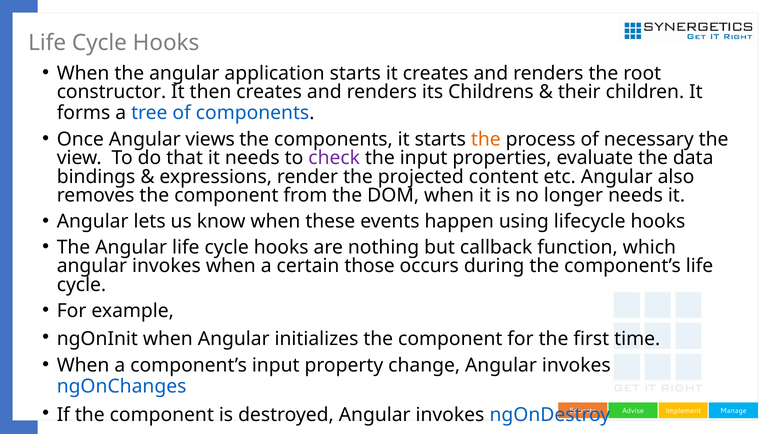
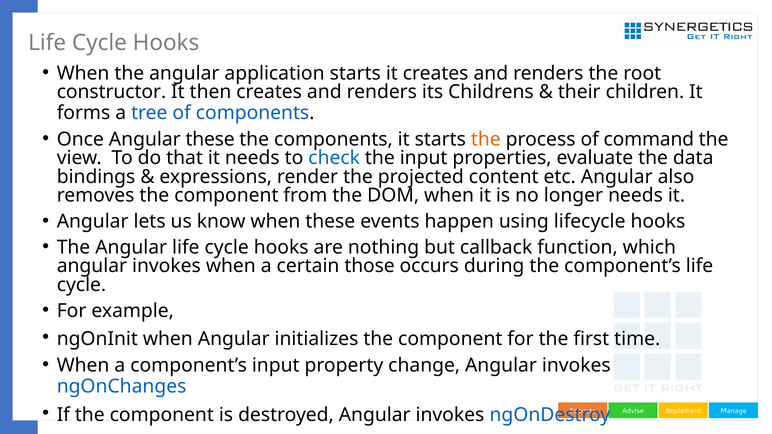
Angular views: views -> these (210, 139)
necessary: necessary -> command (649, 139)
check colour: purple -> blue (334, 158)
